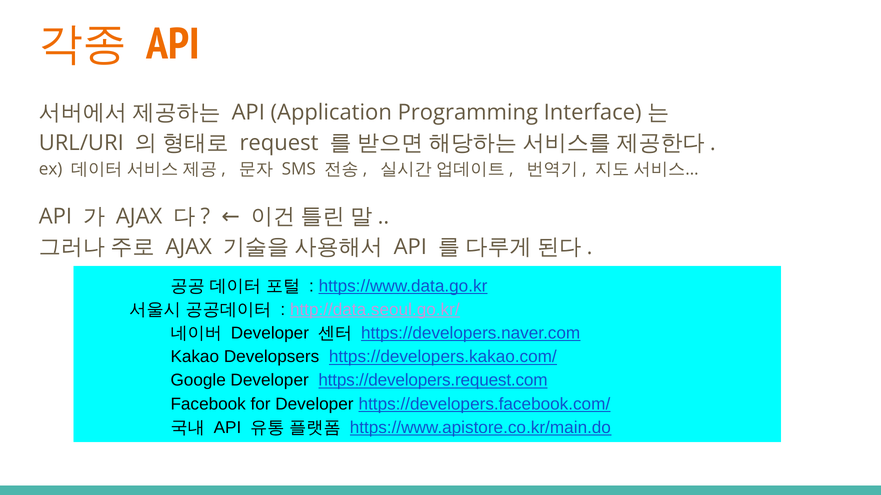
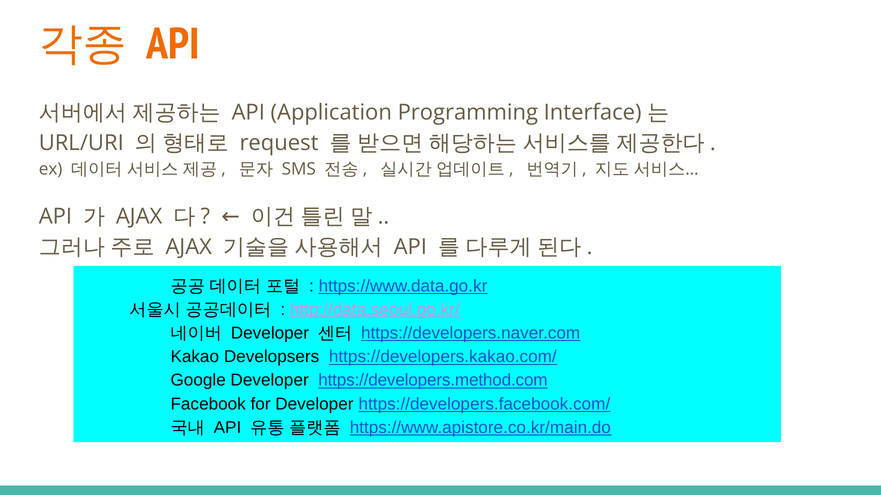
https://developers.request.com: https://developers.request.com -> https://developers.method.com (433, 381)
